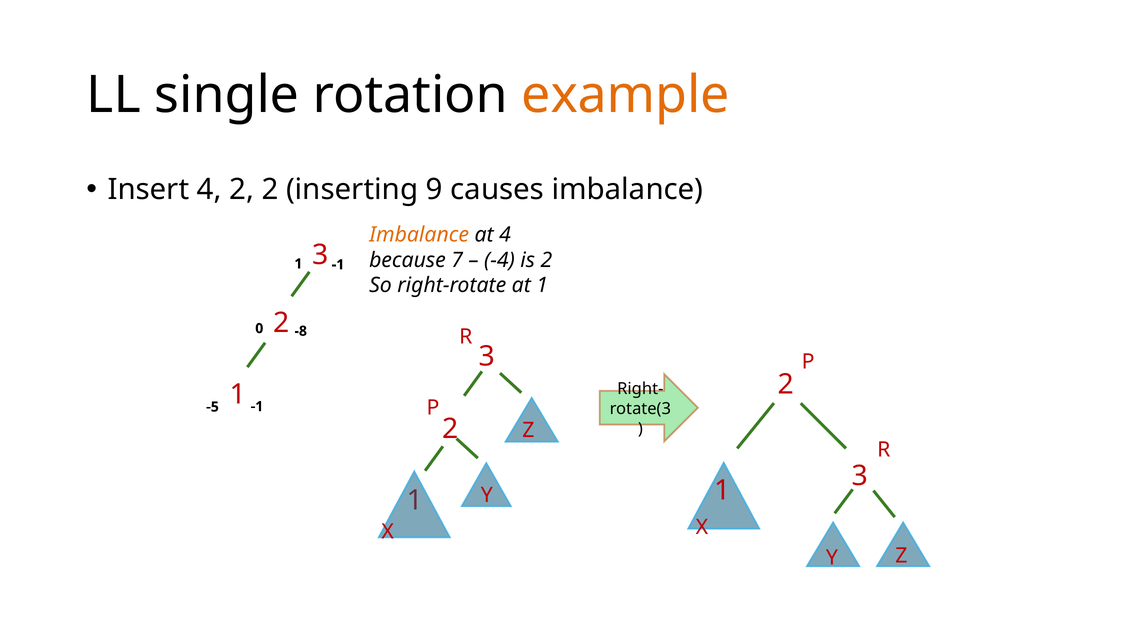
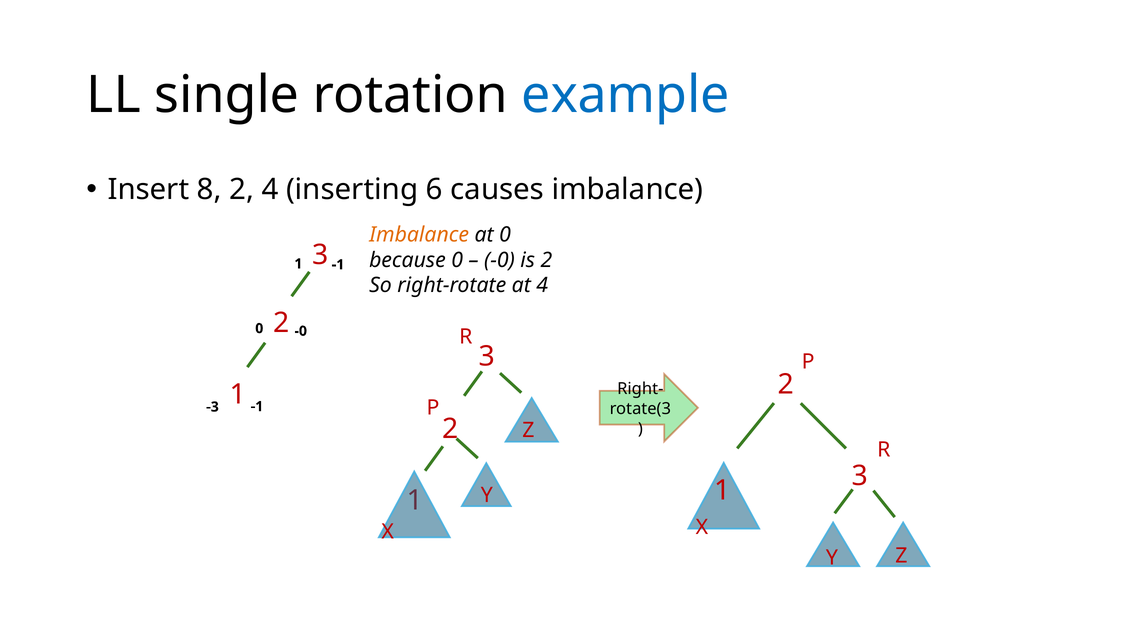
example colour: orange -> blue (626, 95)
Insert 4: 4 -> 8 (209, 190)
2 2: 2 -> 4 (270, 190)
9: 9 -> 6 (434, 190)
at 4: 4 -> 0 (505, 235)
because 7: 7 -> 0 (457, 260)
-4: -4 -> -0 (499, 260)
at 1: 1 -> 4 (542, 286)
-8: -8 -> -0 (301, 331)
-5: -5 -> -3 (213, 407)
